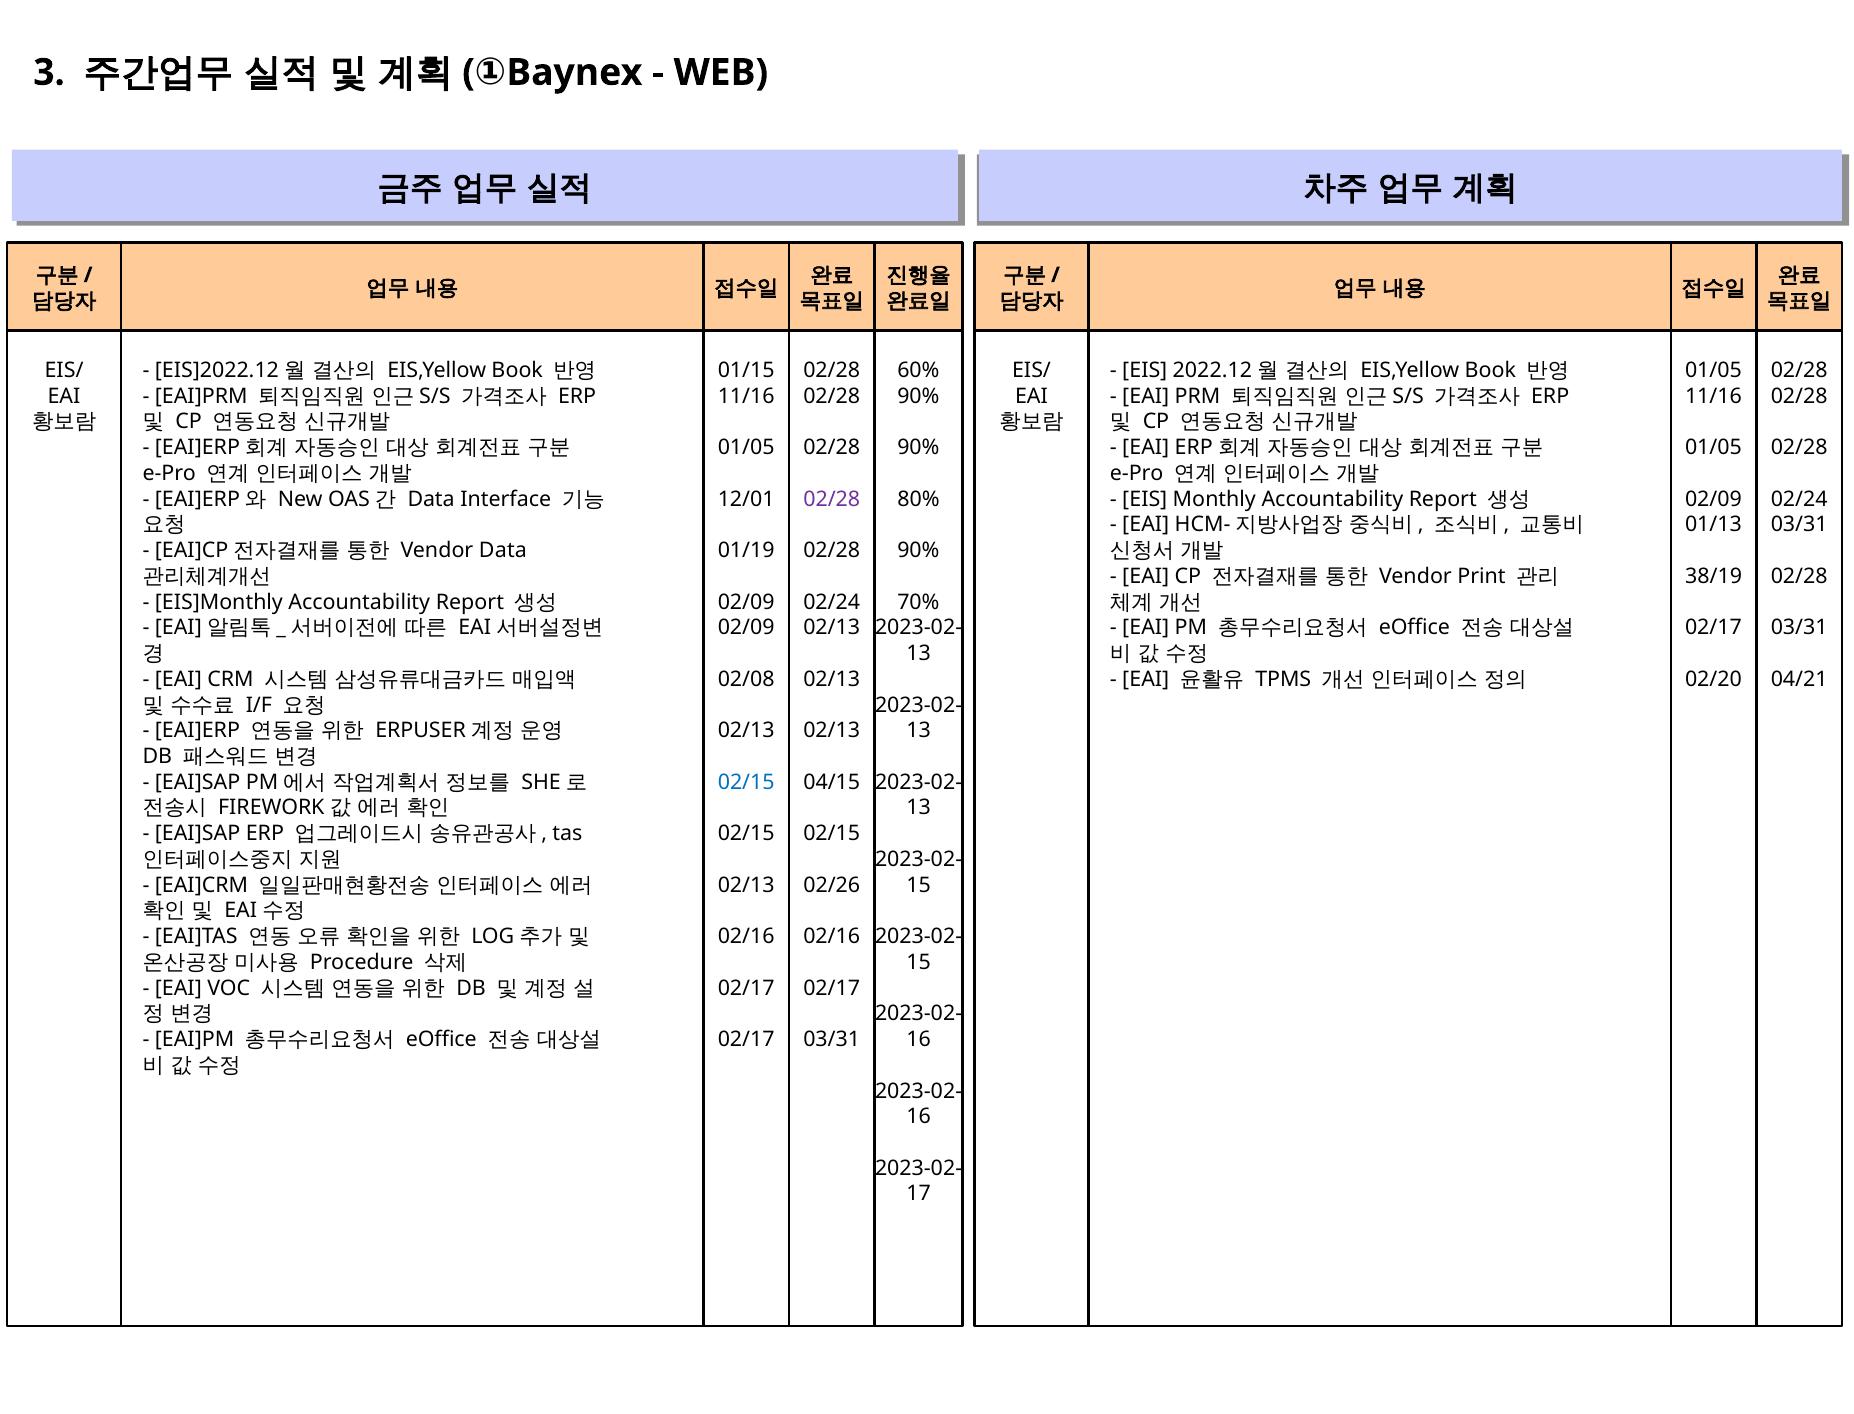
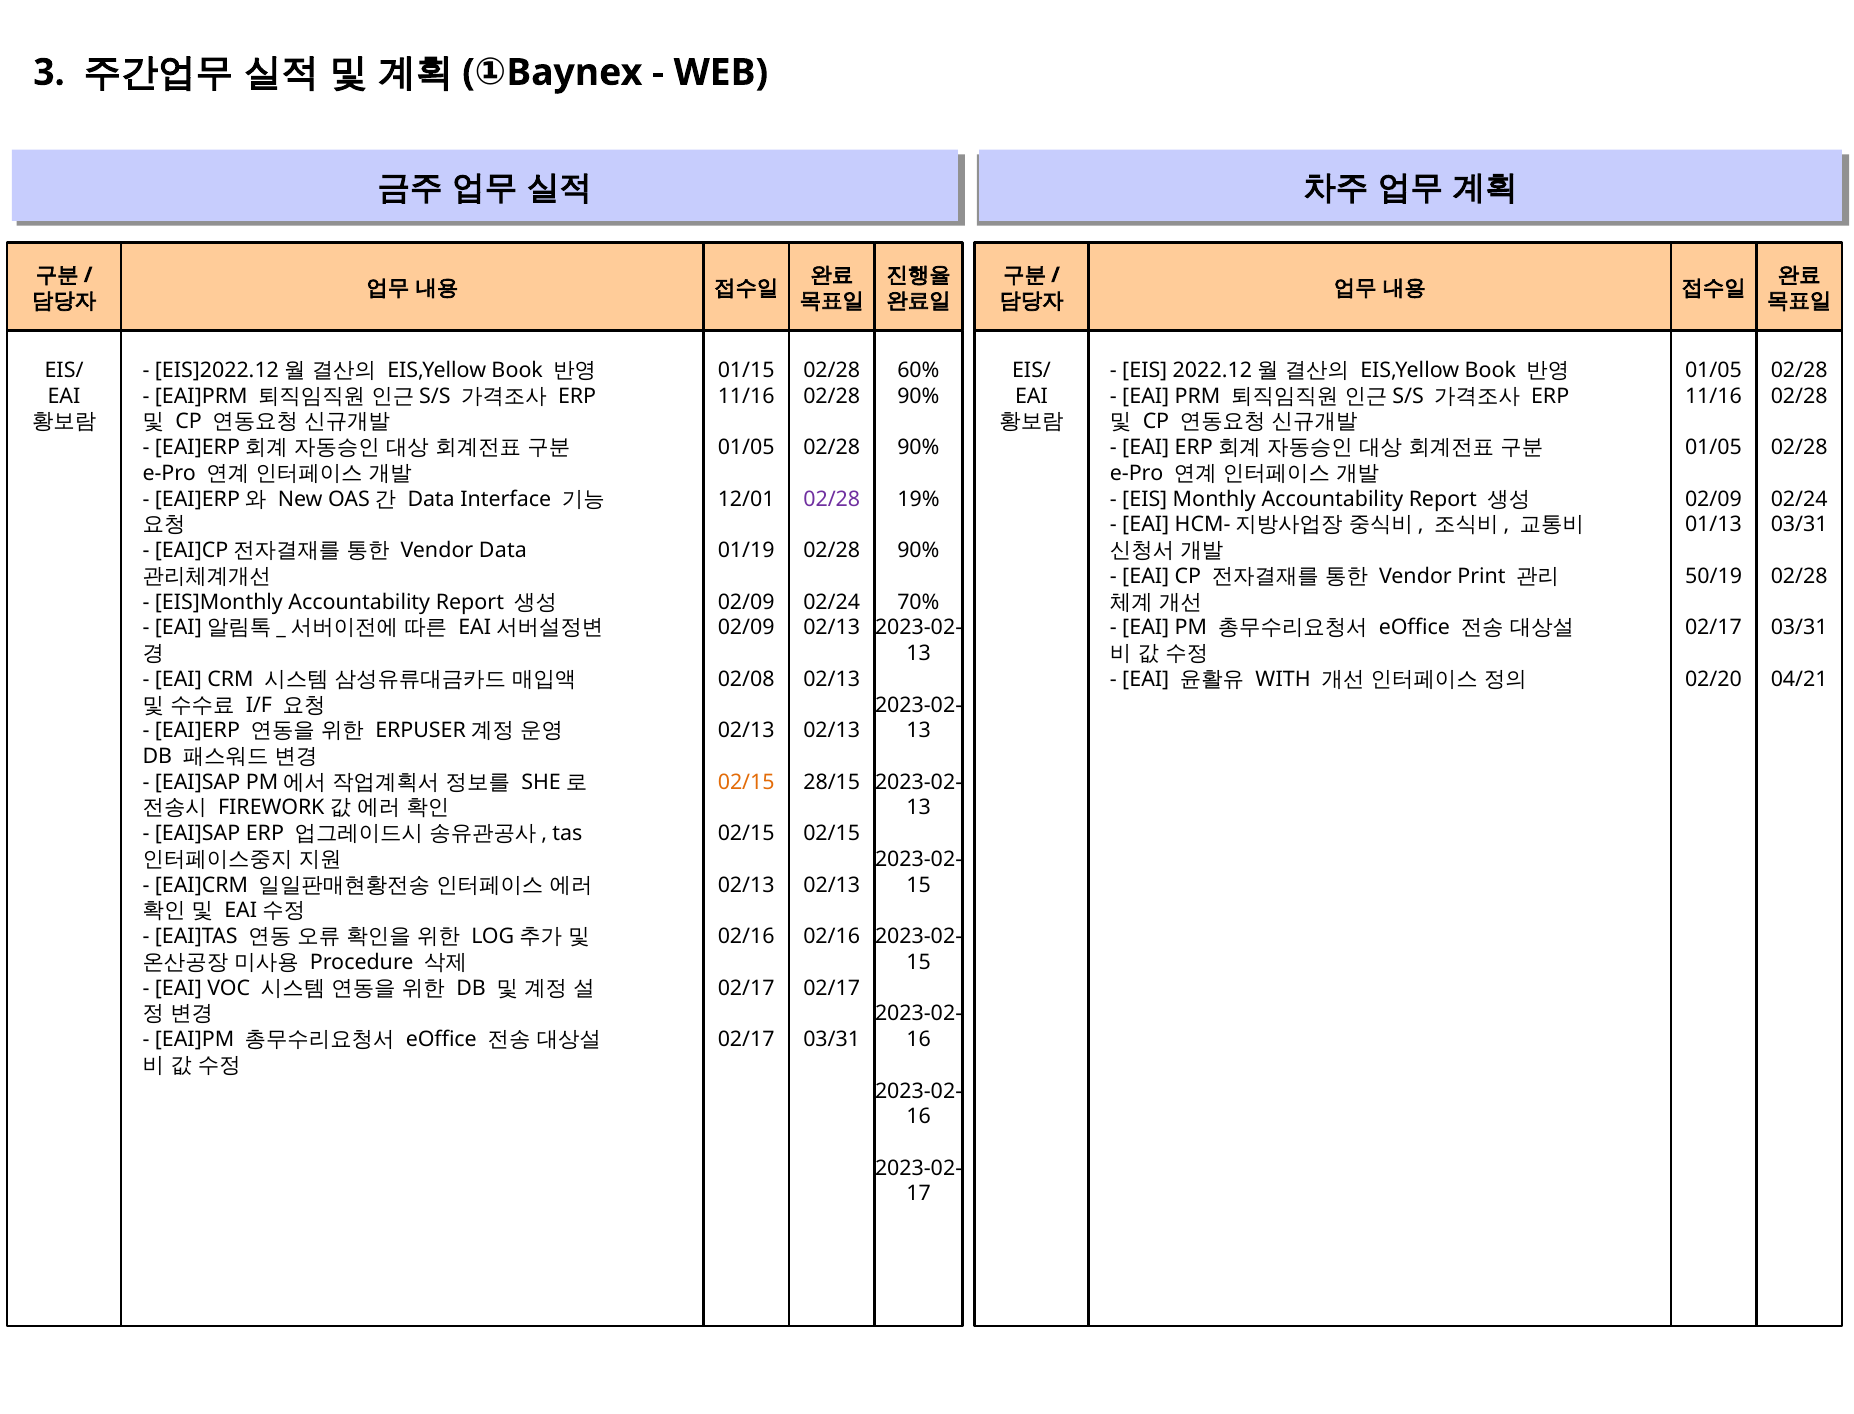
80%: 80% -> 19% (919, 499)
38/19: 38/19 -> 50/19 (1714, 576)
TPMS: TPMS -> WITH (1283, 679)
02/15 colour: blue -> orange (746, 782)
04/15: 04/15 -> 28/15 (832, 782)
02/26: 02/26 -> 02/13 (832, 885)
